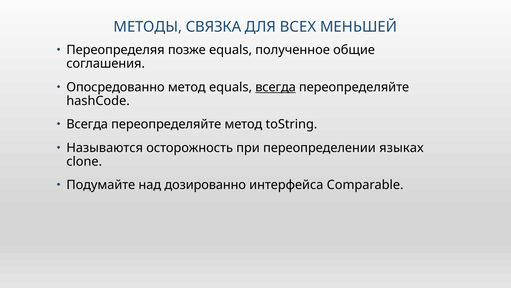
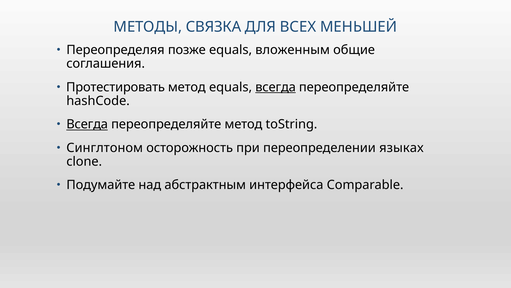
полученное: полученное -> вложенным (293, 50)
Опосредованно: Опосредованно -> Протестировать (116, 87)
Всегда underline: none -> present (87, 124)
Называются: Называются -> Синглтоном (105, 148)
дозированно: дозированно -> абстрактным (205, 185)
